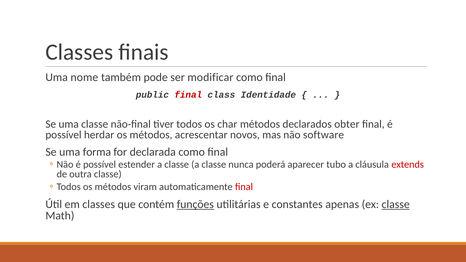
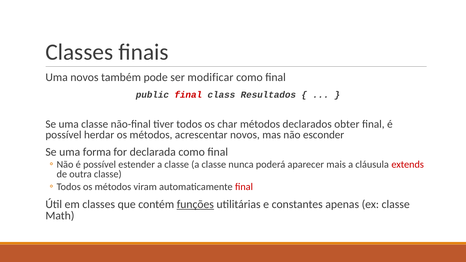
Uma nome: nome -> novos (84, 78)
Identidade: Identidade -> Resultados (268, 95)
software: software -> esconder (324, 135)
tubo: tubo -> mais (336, 164)
classe underline: present -> none (396, 204)
